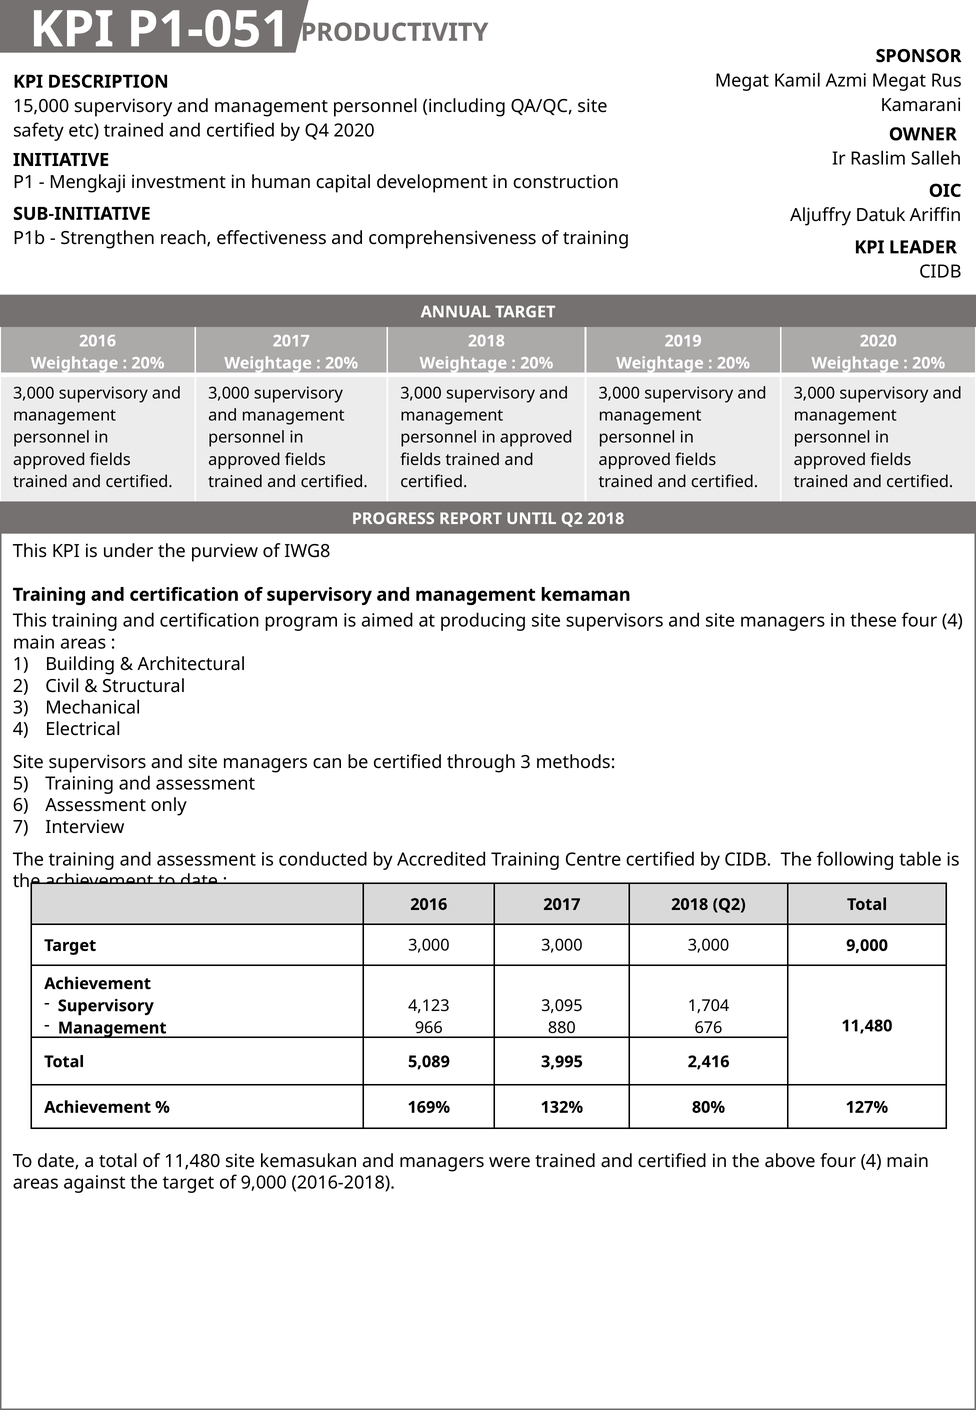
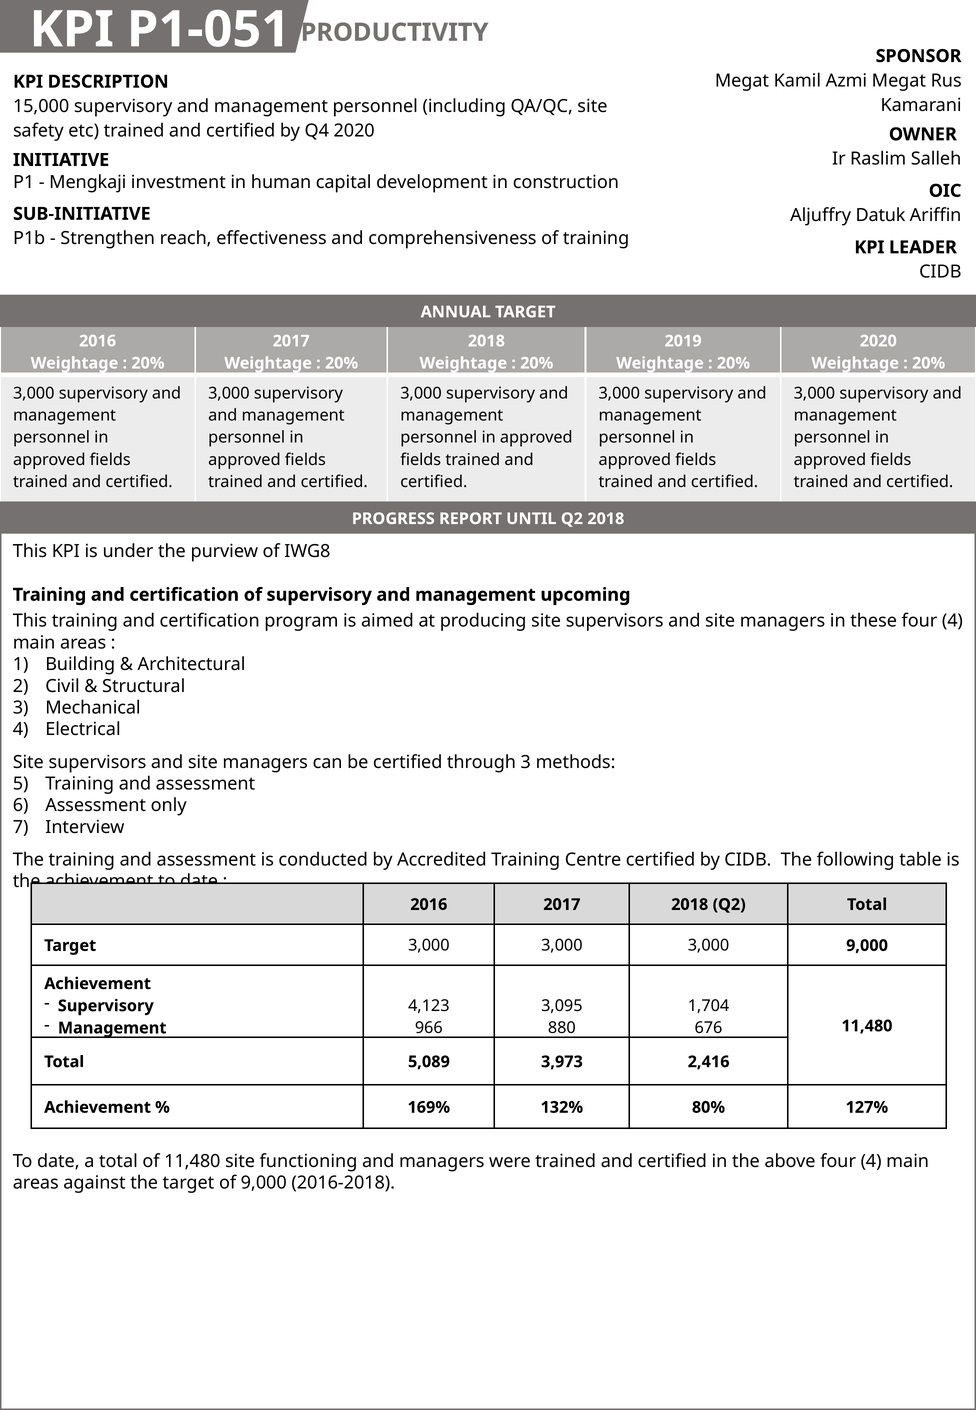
kemaman: kemaman -> upcoming (585, 595)
3,995: 3,995 -> 3,973 (562, 1062)
kemasukan: kemasukan -> functioning (309, 1161)
